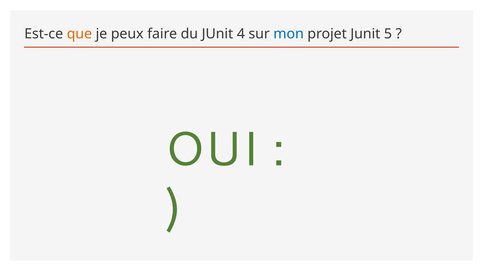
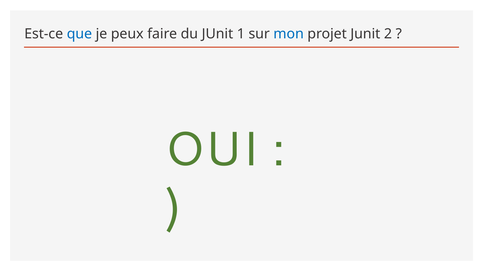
que colour: orange -> blue (79, 34)
4: 4 -> 1 (241, 34)
5: 5 -> 2 (388, 34)
